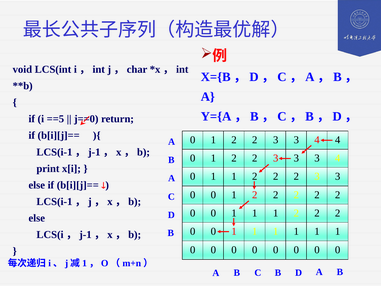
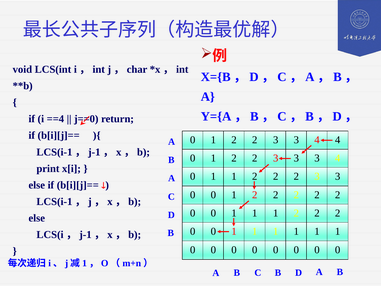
==5: ==5 -> ==4 (55, 119)
